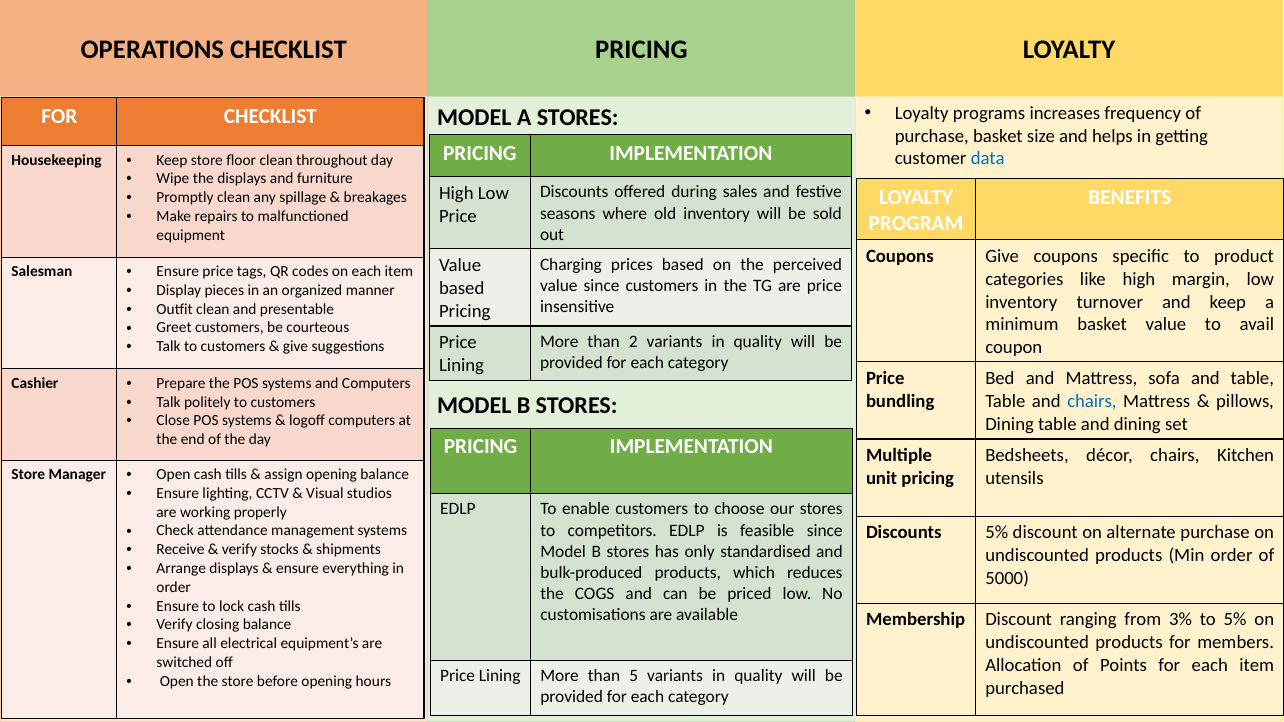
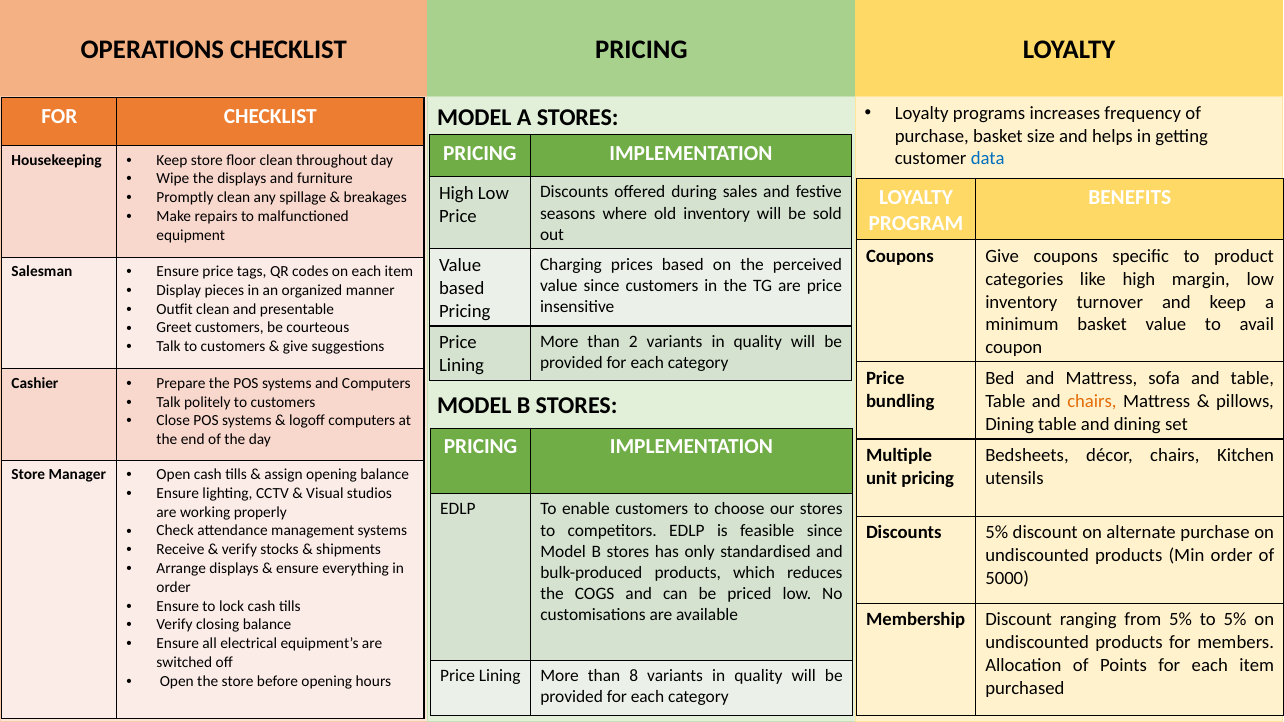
chairs colour: blue -> orange (1092, 401)
from 3%: 3% -> 5% (1181, 620)
5: 5 -> 8 (634, 676)
